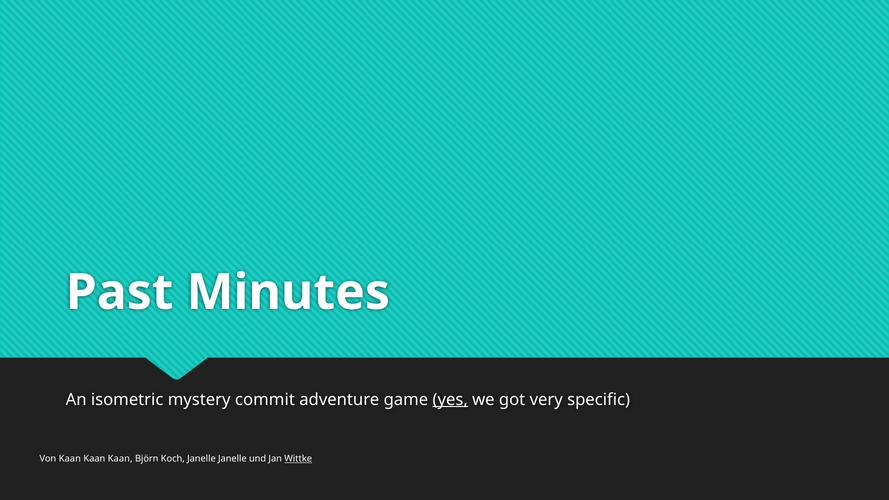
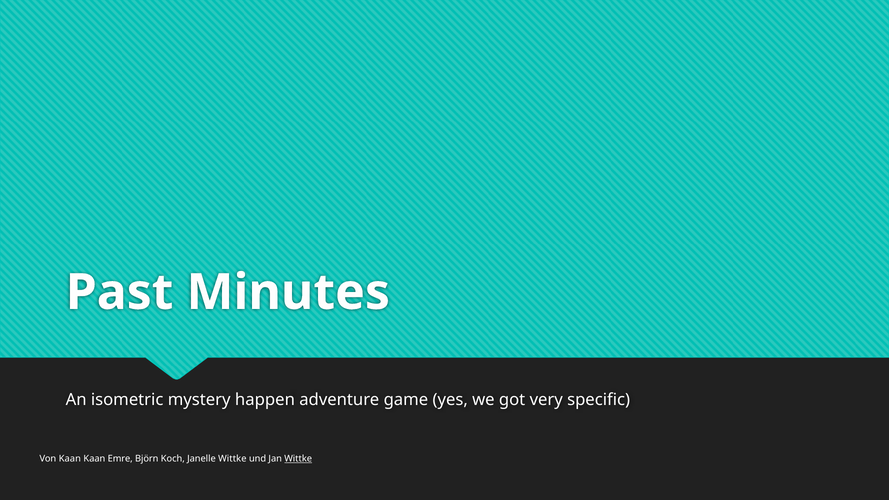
commit: commit -> happen (265, 400)
yes underline: present -> none (450, 400)
Kaan: Kaan -> Emre (120, 459)
Janelle Janelle: Janelle -> Wittke (232, 459)
